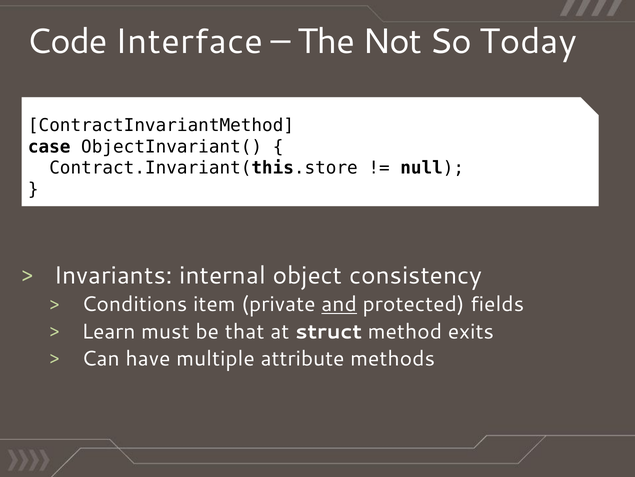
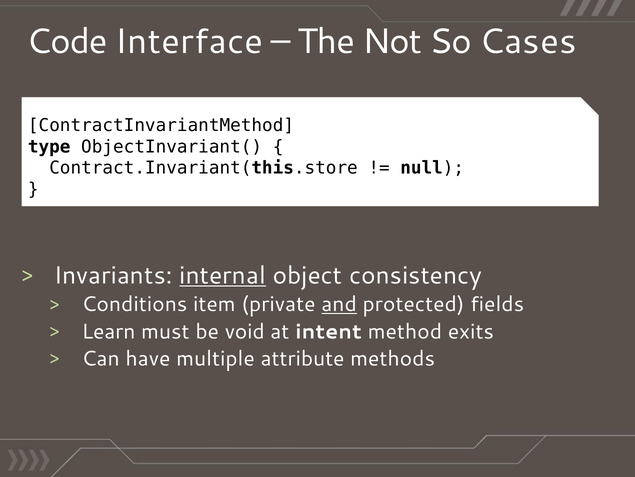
Today: Today -> Cases (528, 41)
case: case -> type (49, 147)
internal underline: none -> present (223, 275)
that: that -> void (245, 331)
struct: struct -> intent (329, 331)
